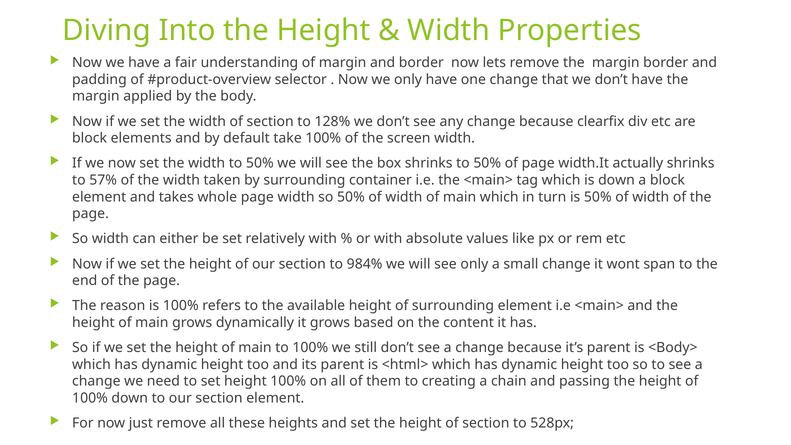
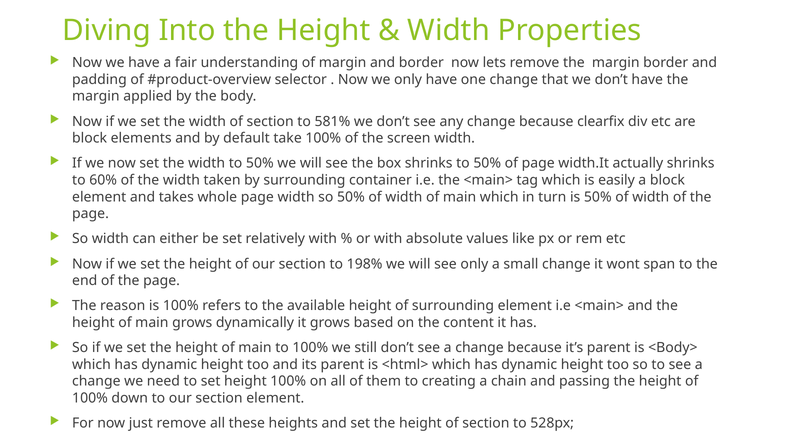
128%: 128% -> 581% (332, 121)
57%: 57% -> 60% (103, 180)
is down: down -> easily (616, 180)
984%: 984% -> 198% (365, 264)
